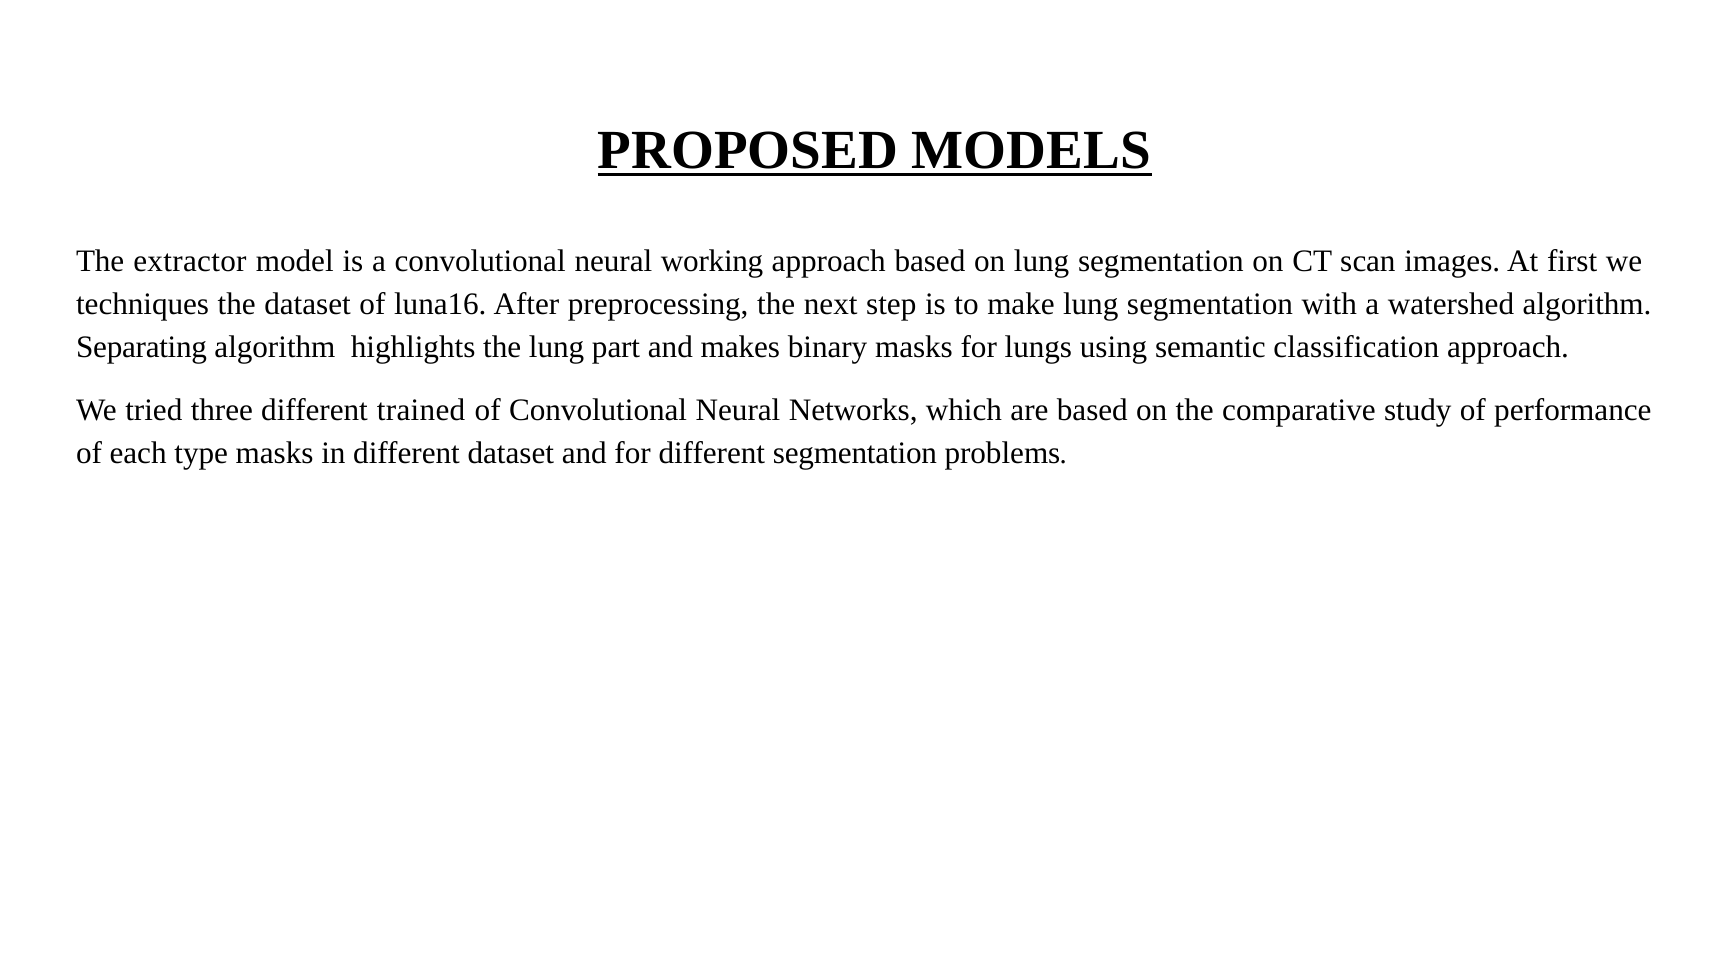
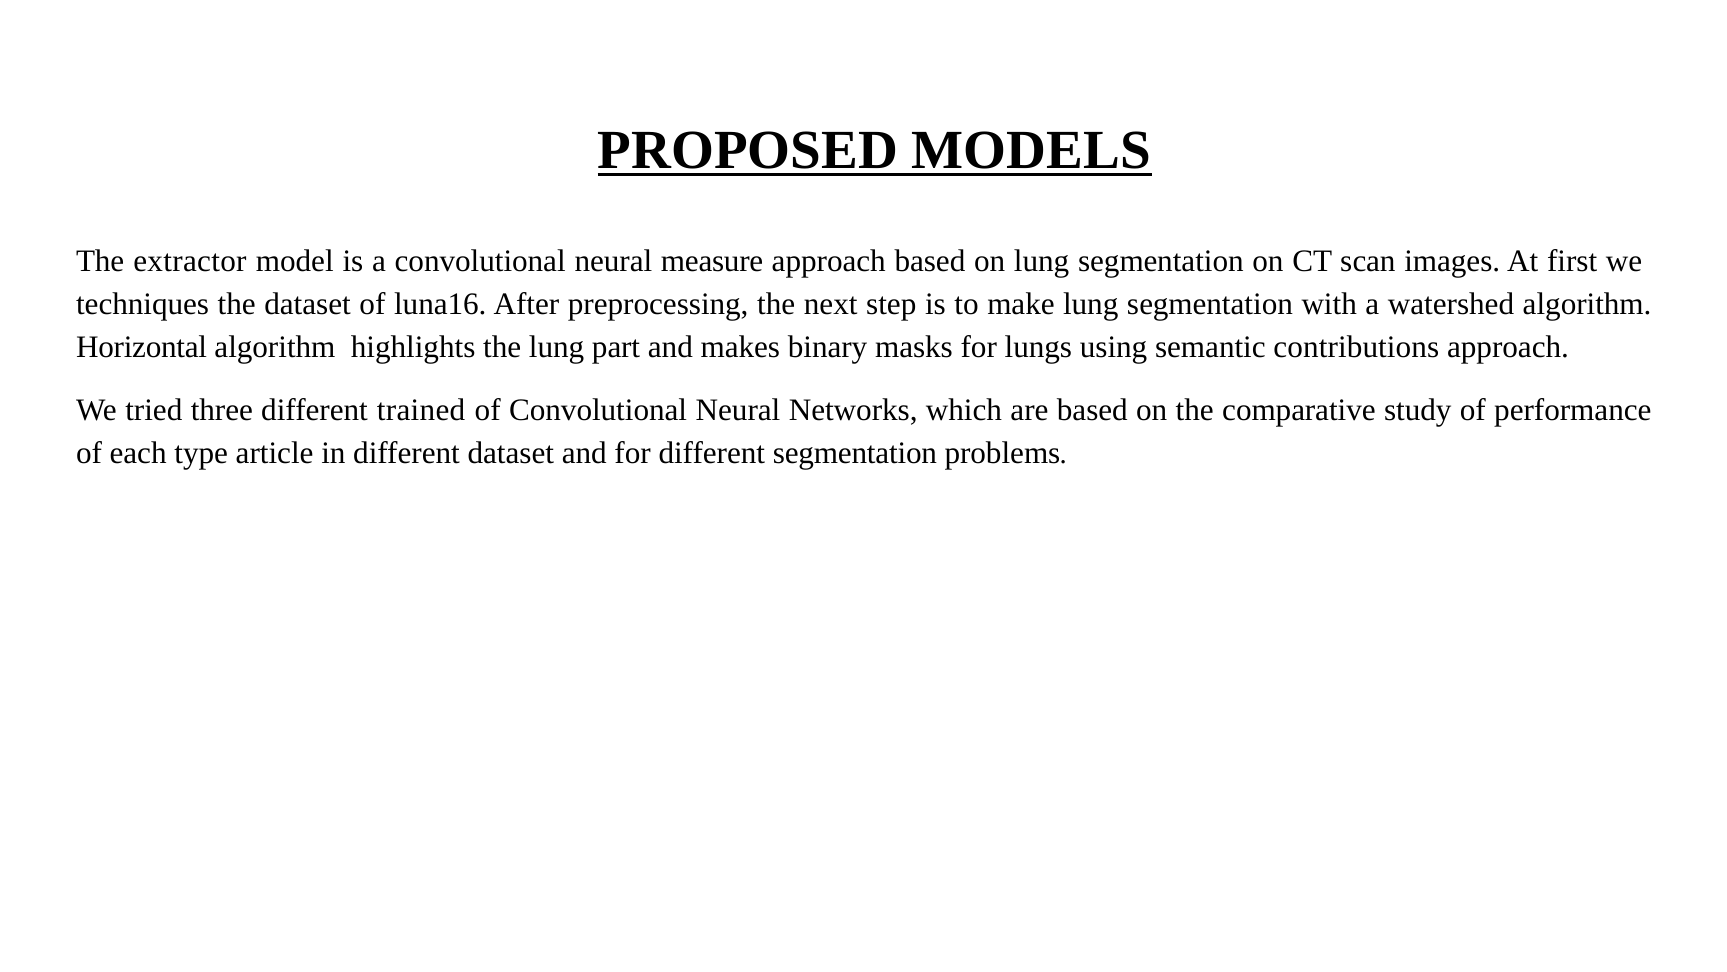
working: working -> measure (712, 261)
Separating: Separating -> Horizontal (142, 347)
classification: classification -> contributions (1356, 347)
type masks: masks -> article (275, 453)
